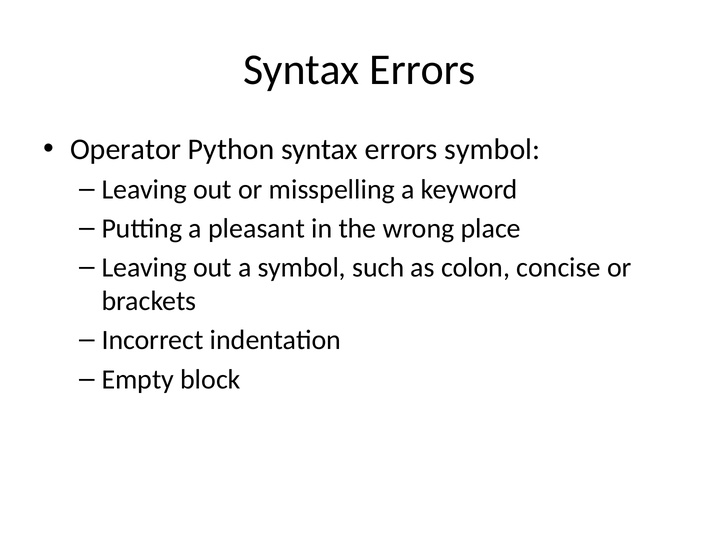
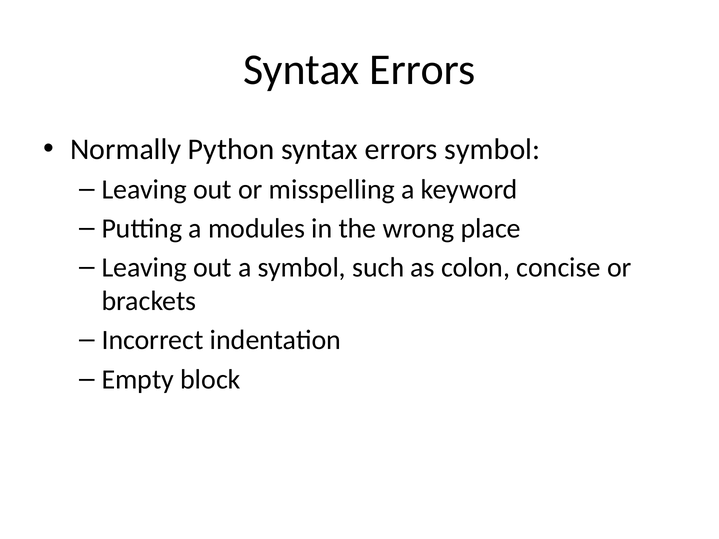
Operator: Operator -> Normally (126, 149)
pleasant: pleasant -> modules (257, 229)
